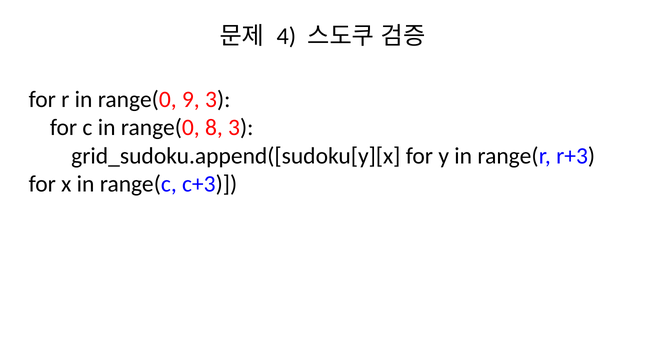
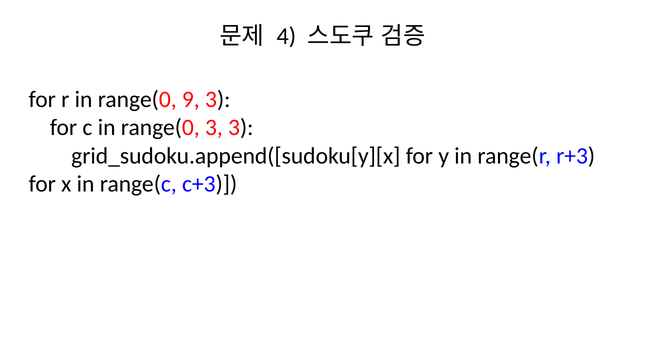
range(0 8: 8 -> 3 (214, 128)
